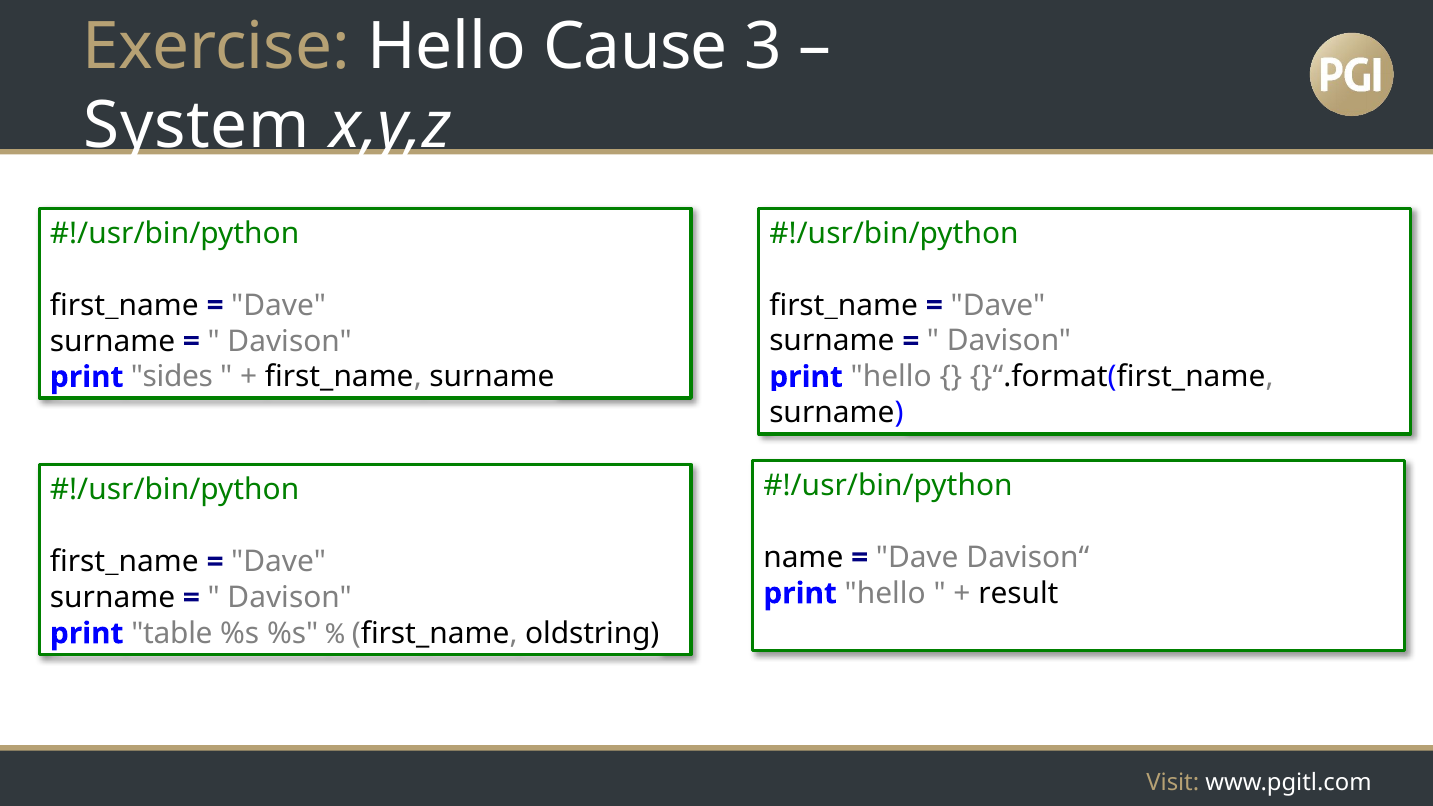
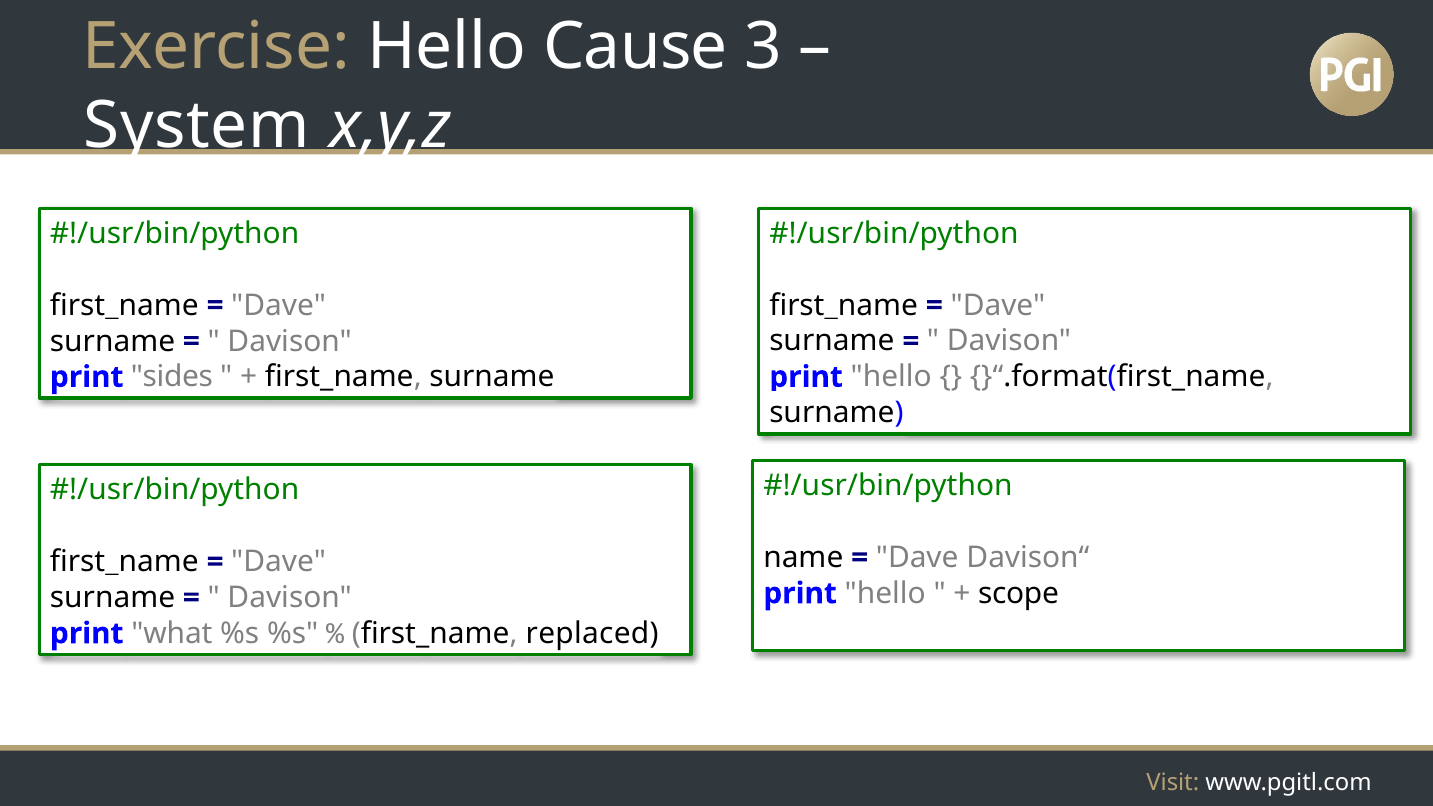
result: result -> scope (1018, 593)
table: table -> what (172, 633)
oldstring: oldstring -> replaced (592, 633)
